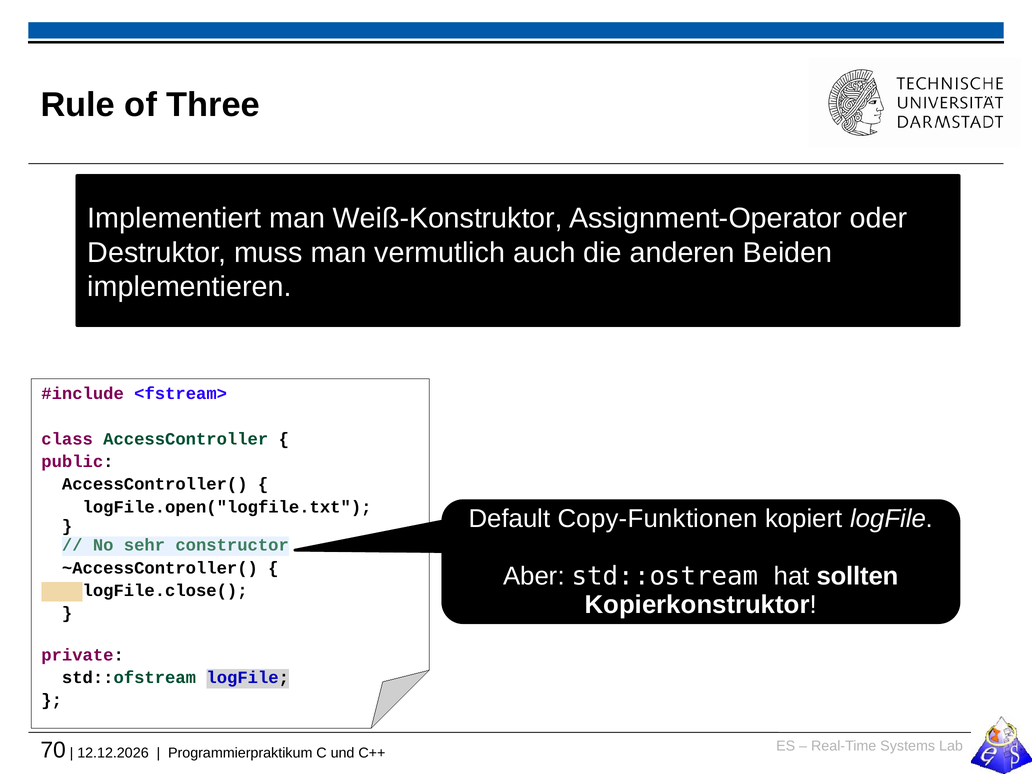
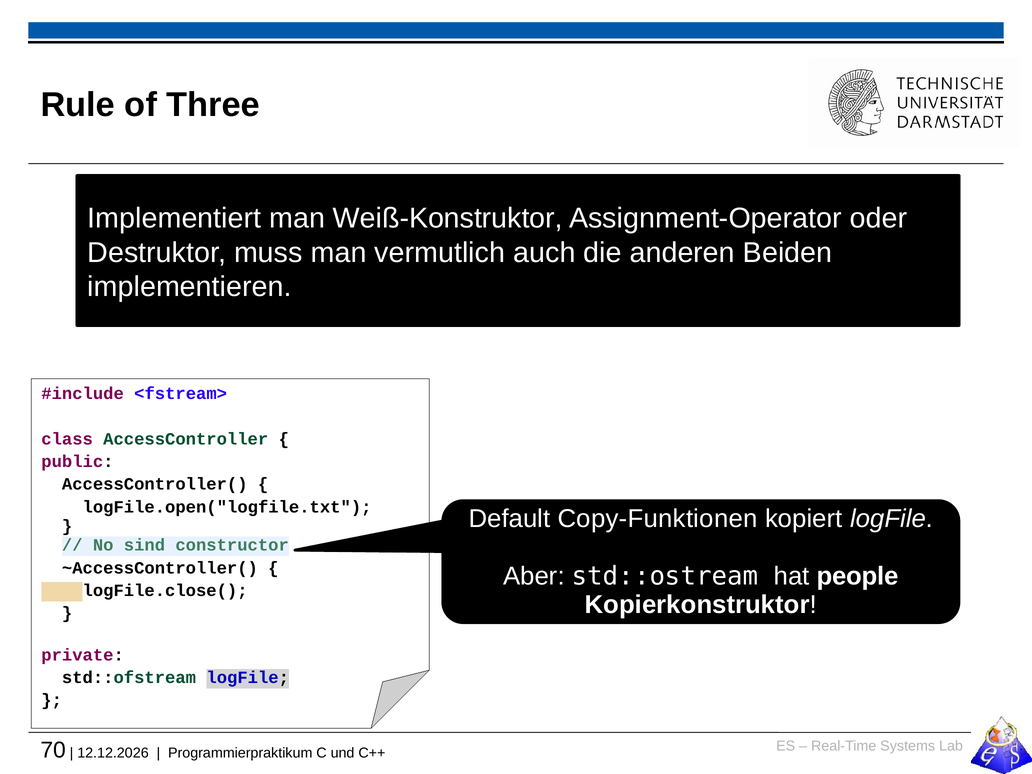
sehr: sehr -> sind (144, 545)
sollten: sollten -> people (858, 576)
